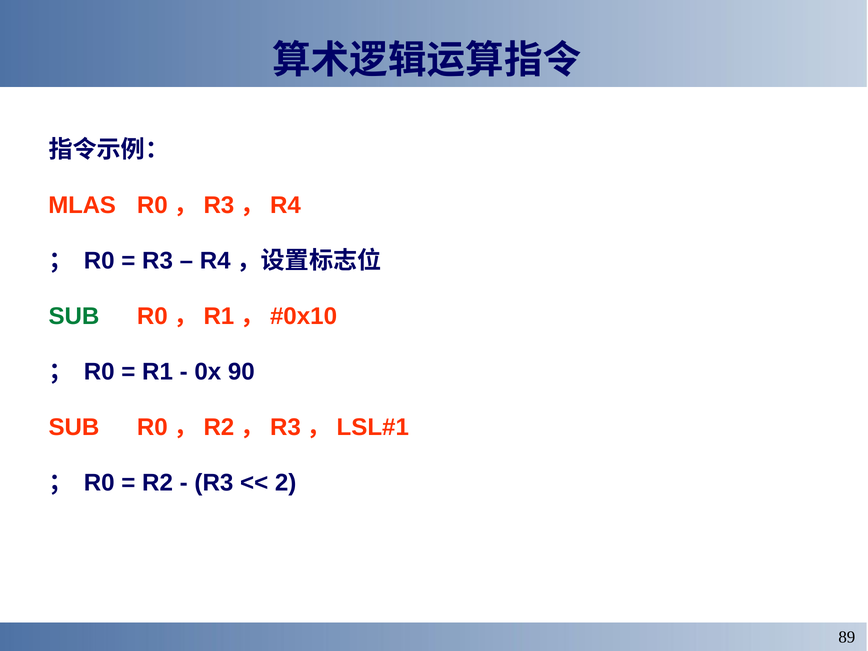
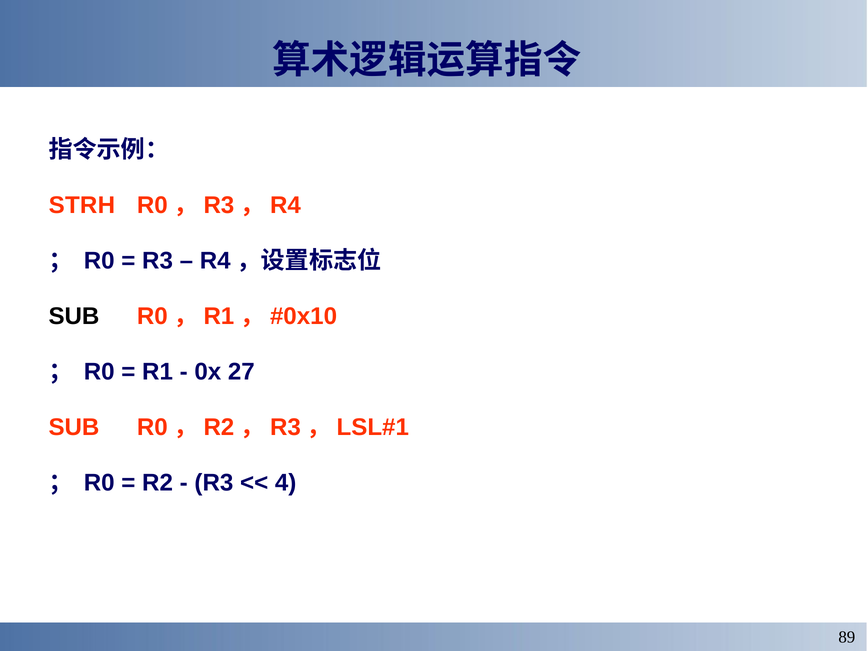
MLAS: MLAS -> STRH (82, 205)
SUB colour: green -> black (74, 316)
90: 90 -> 27 (241, 372)
2: 2 -> 4 (286, 483)
